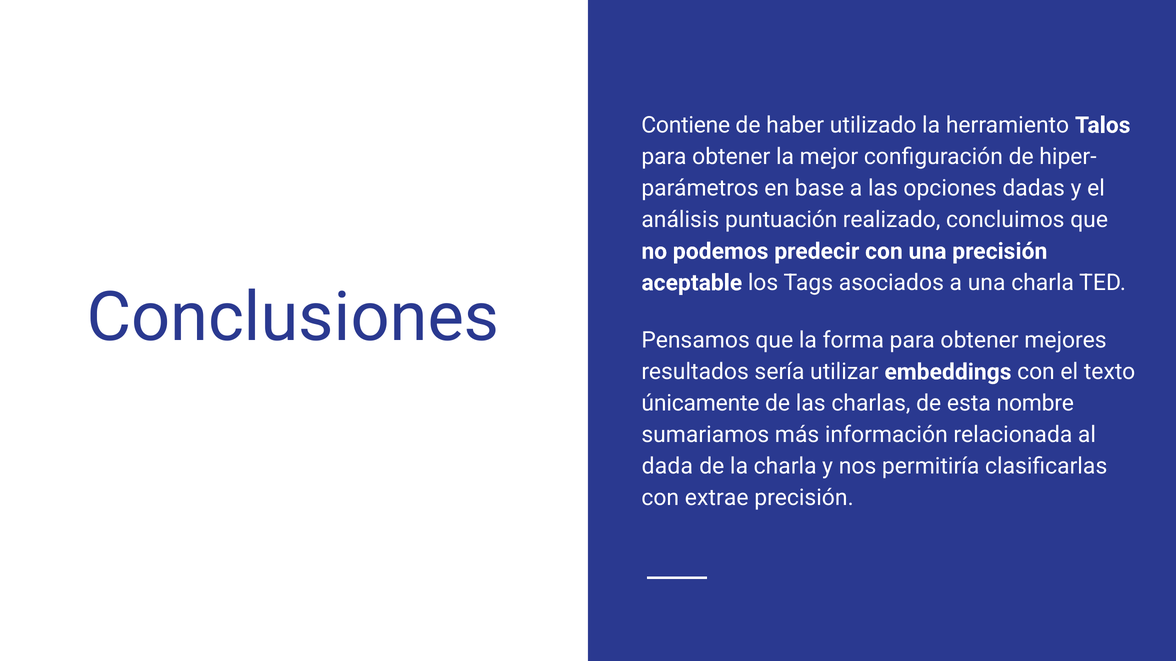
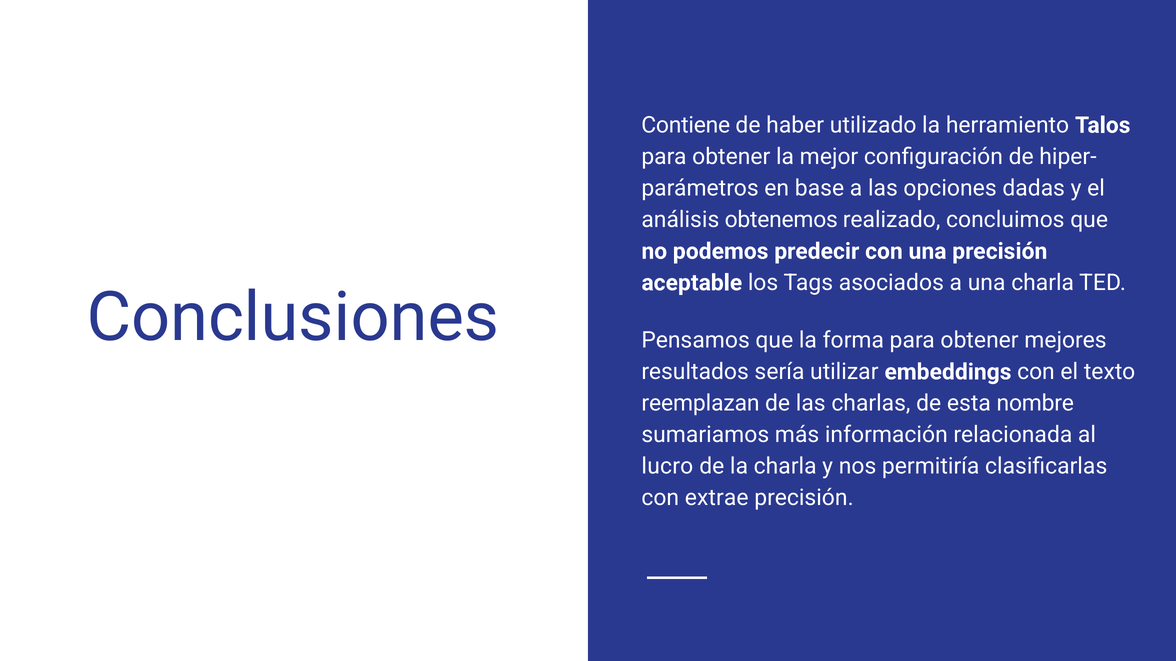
puntuación: puntuación -> obtenemos (781, 220)
únicamente: únicamente -> reemplazan (701, 404)
dada: dada -> lucro (667, 467)
